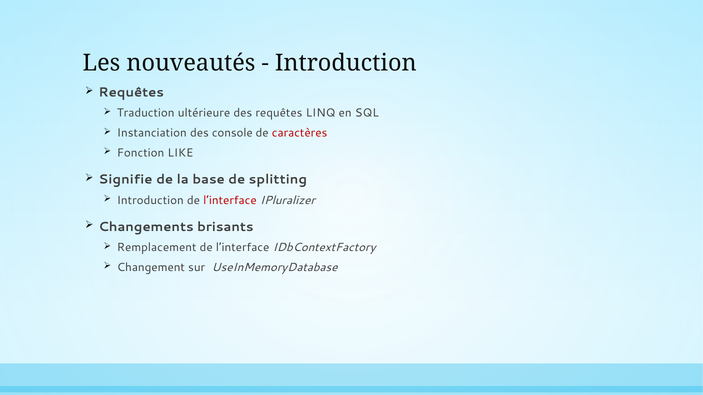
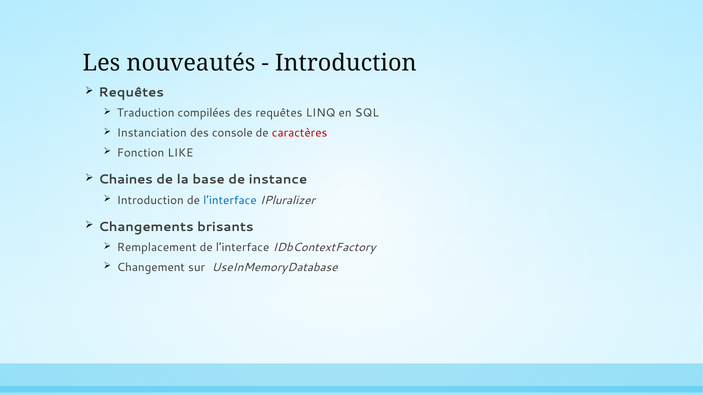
ultérieure: ultérieure -> compilées (204, 113)
Signifie: Signifie -> Chaines (126, 180)
splitting: splitting -> instance (278, 180)
l’interface colour: red -> blue (230, 200)
